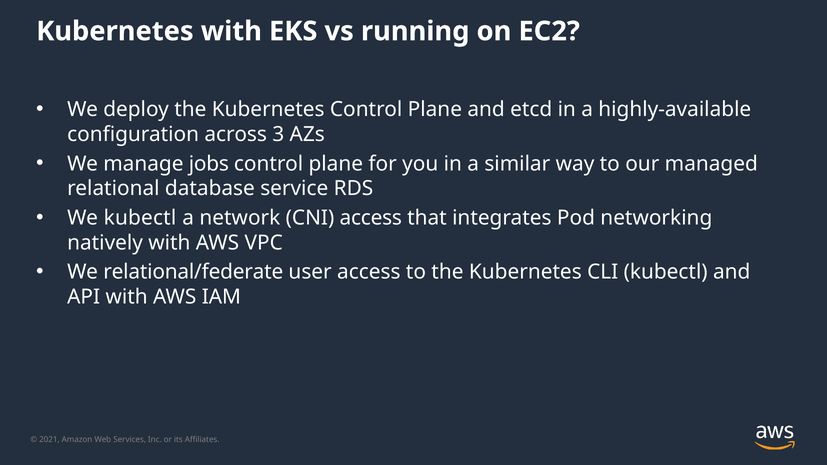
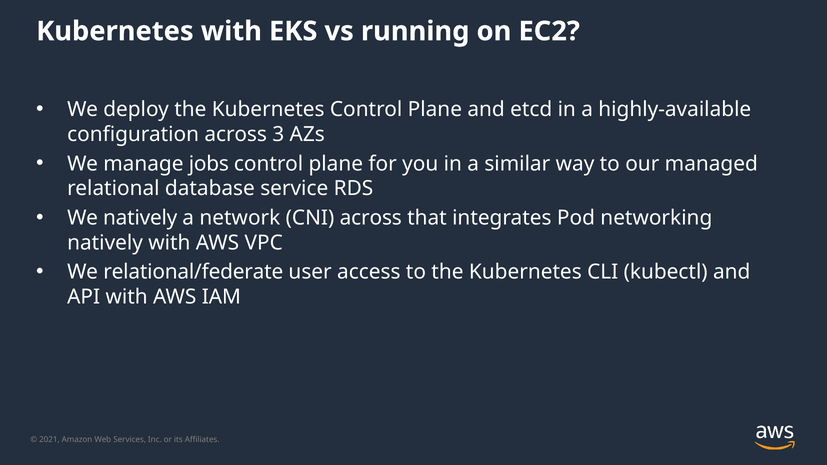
We kubectl: kubectl -> natively (140, 218)
CNI access: access -> across (371, 218)
